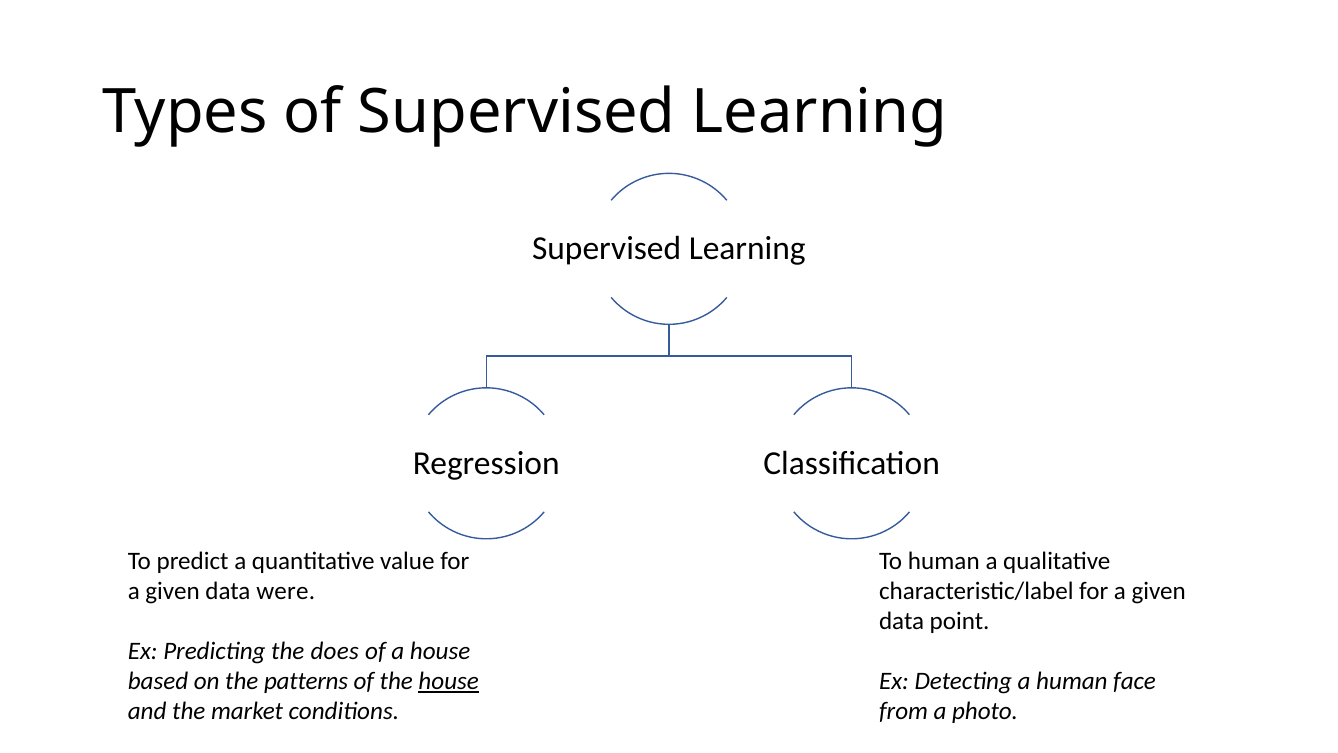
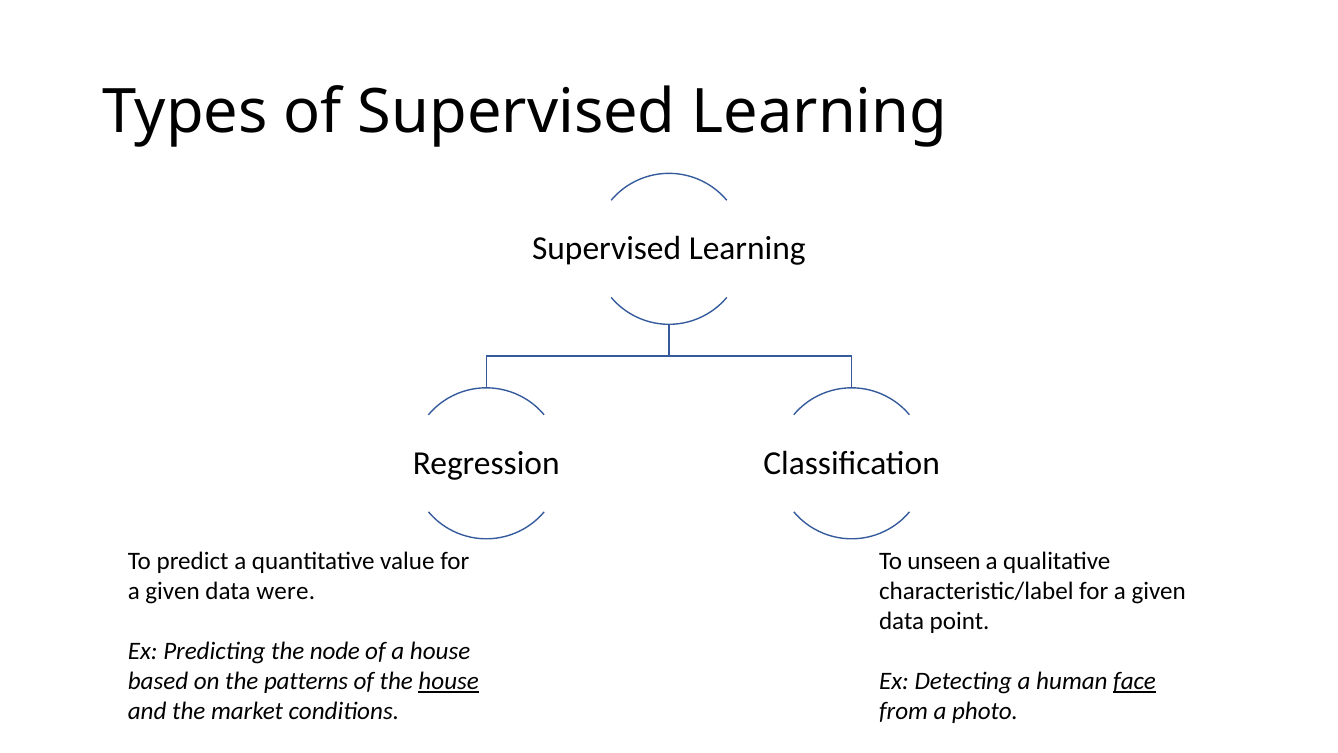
To human: human -> unseen (944, 561)
does: does -> node (335, 651)
face underline: none -> present (1135, 681)
